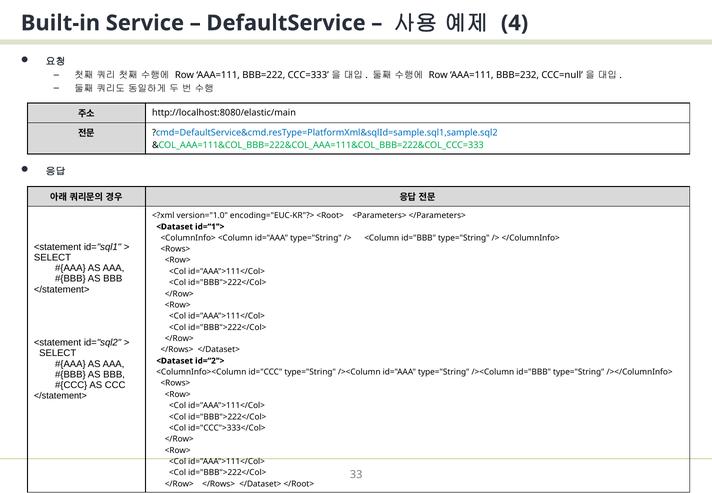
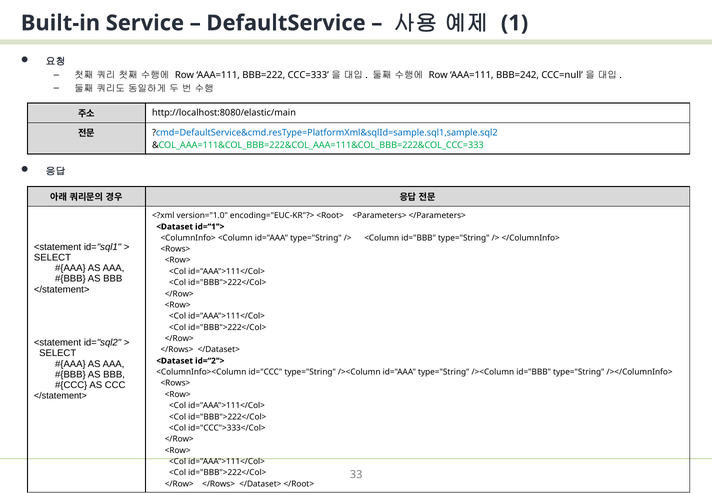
4: 4 -> 1 (515, 23)
BBB=232: BBB=232 -> BBB=242 (517, 75)
